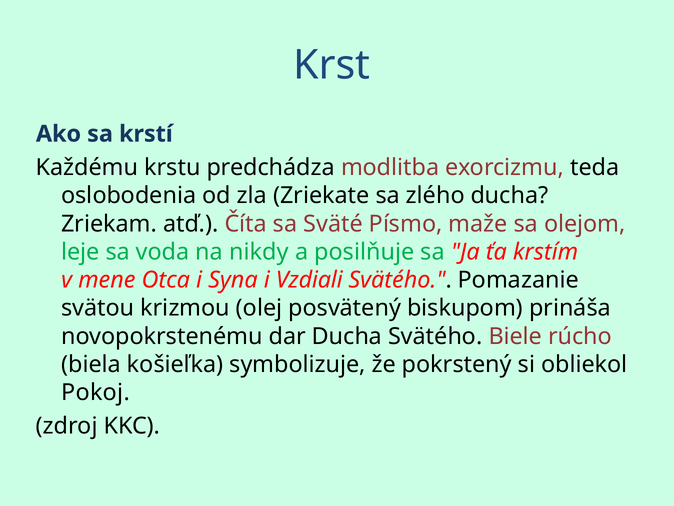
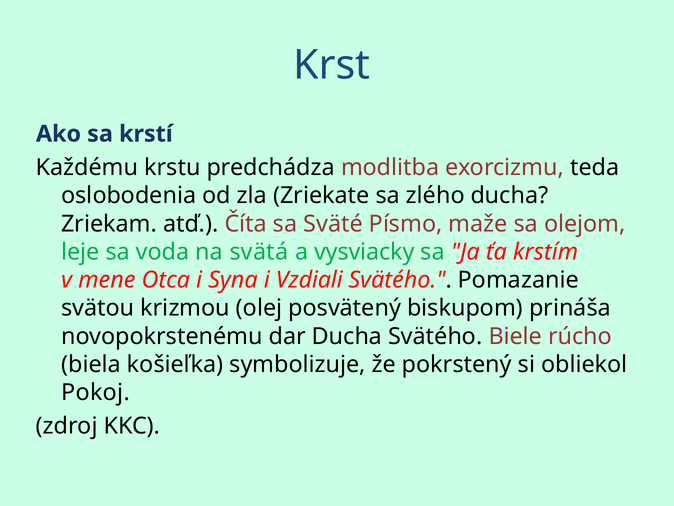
nikdy: nikdy -> svätá (259, 252)
posilňuje: posilňuje -> vysviacky (364, 252)
